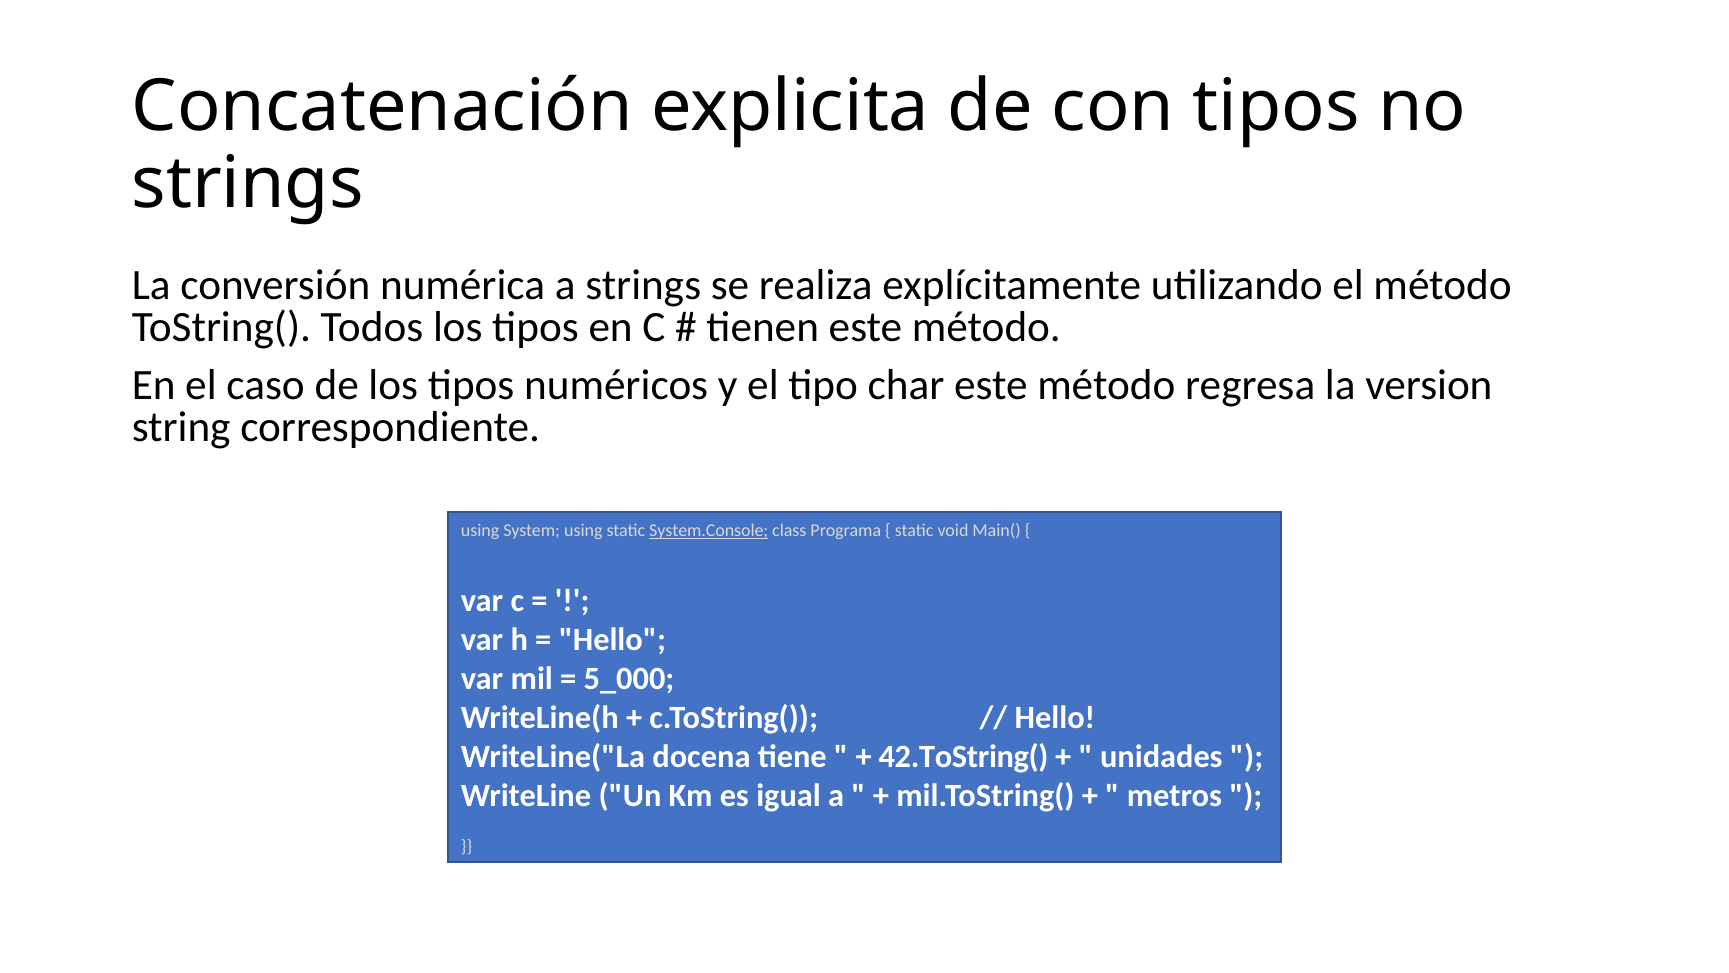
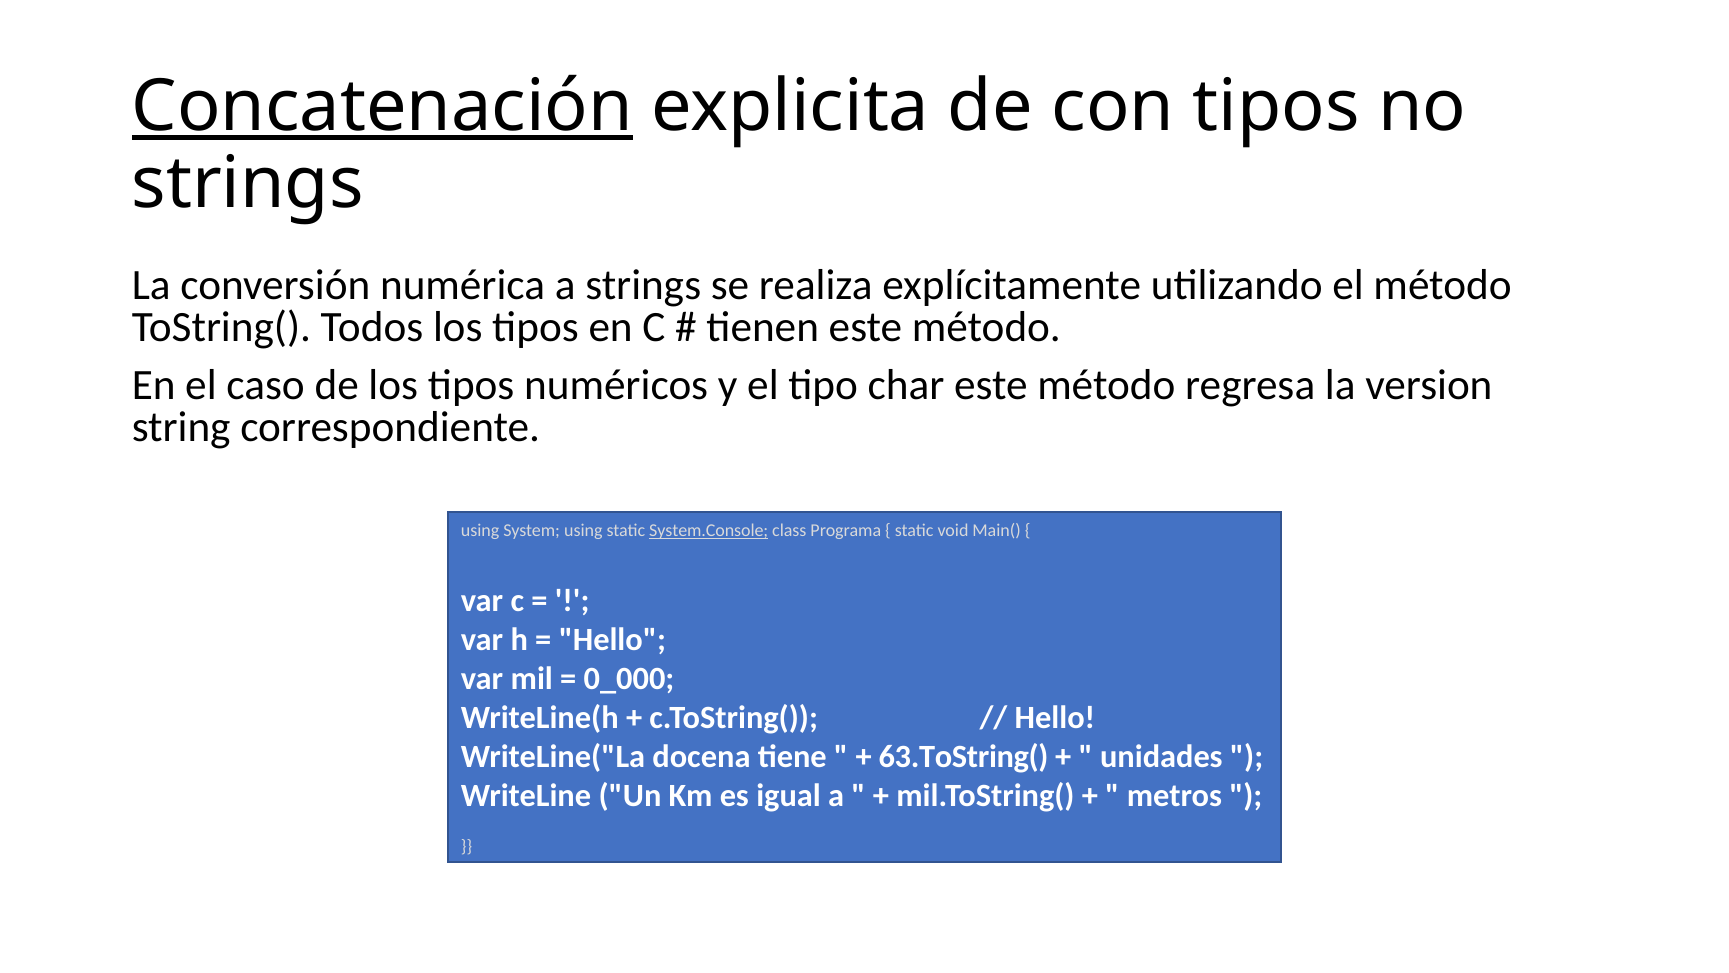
Concatenación underline: none -> present (382, 106)
5_000: 5_000 -> 0_000 (629, 678)
42.ToString(: 42.ToString( -> 63.ToString( (964, 756)
